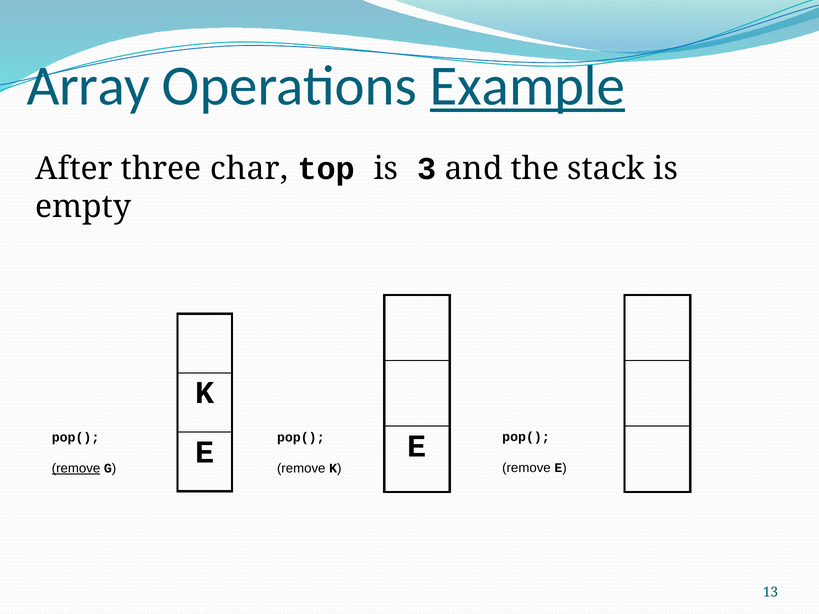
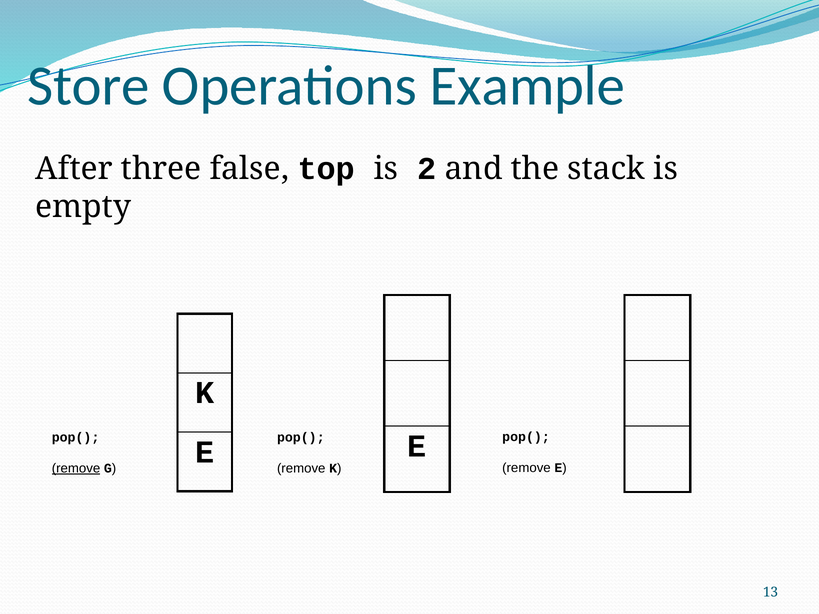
Array: Array -> Store (88, 86)
Example underline: present -> none (527, 86)
char: char -> false (249, 169)
3: 3 -> 2 (427, 169)
